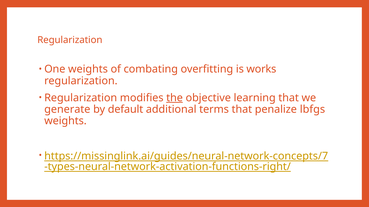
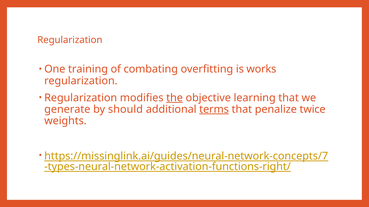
One weights: weights -> training (88, 69)
default: default -> should (125, 110)
terms underline: none -> present (214, 110)
lbfgs: lbfgs -> twice (313, 110)
